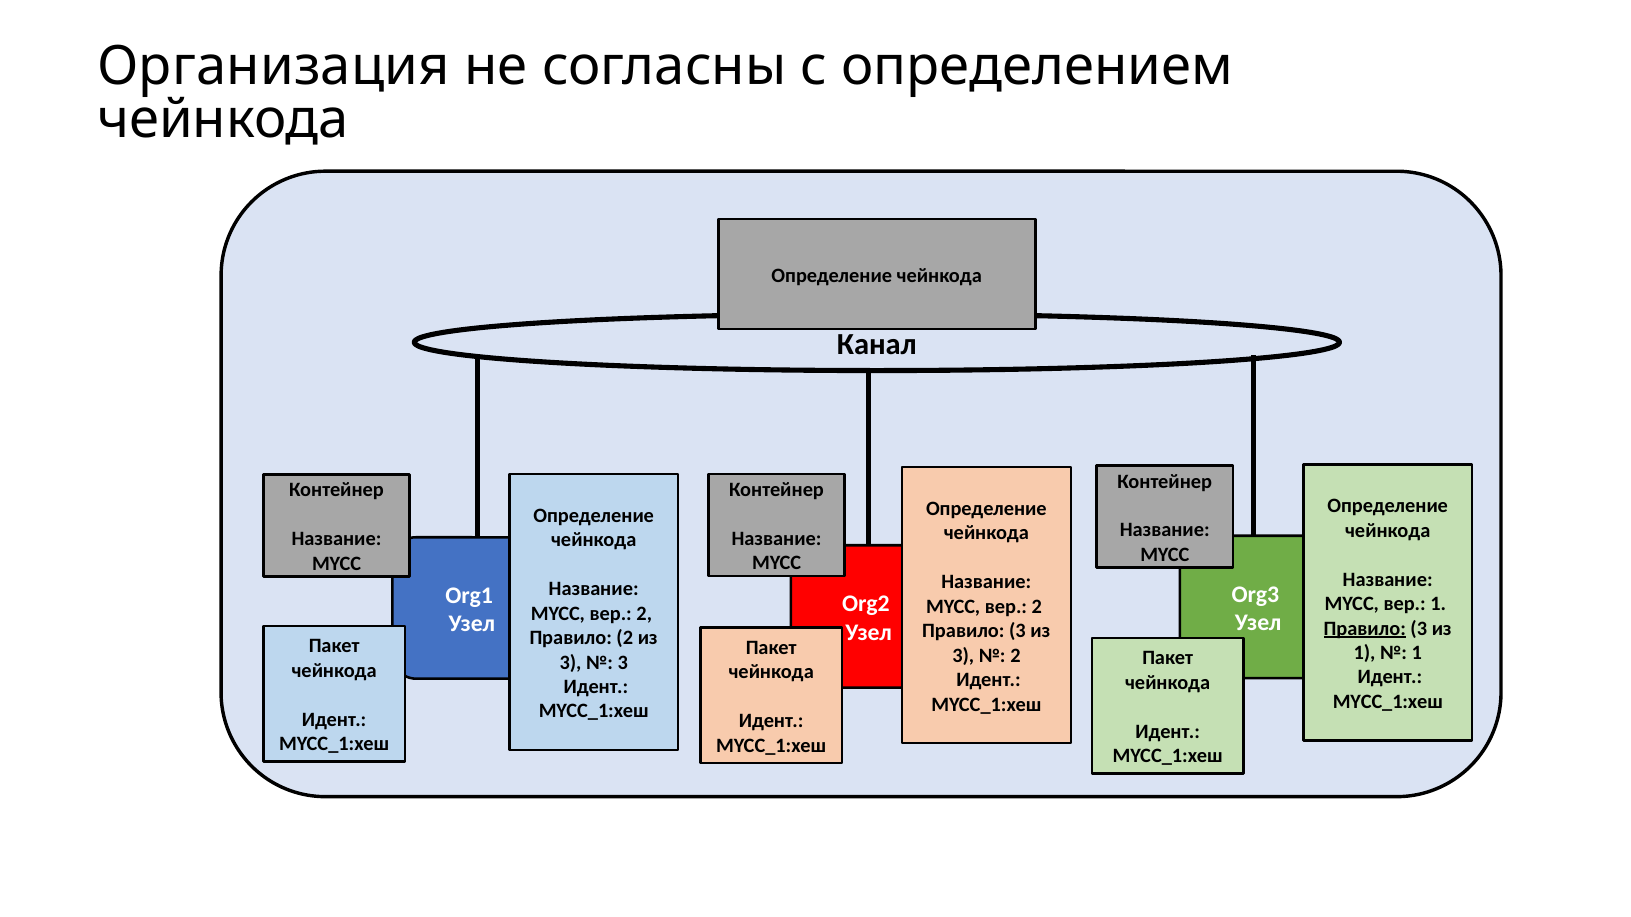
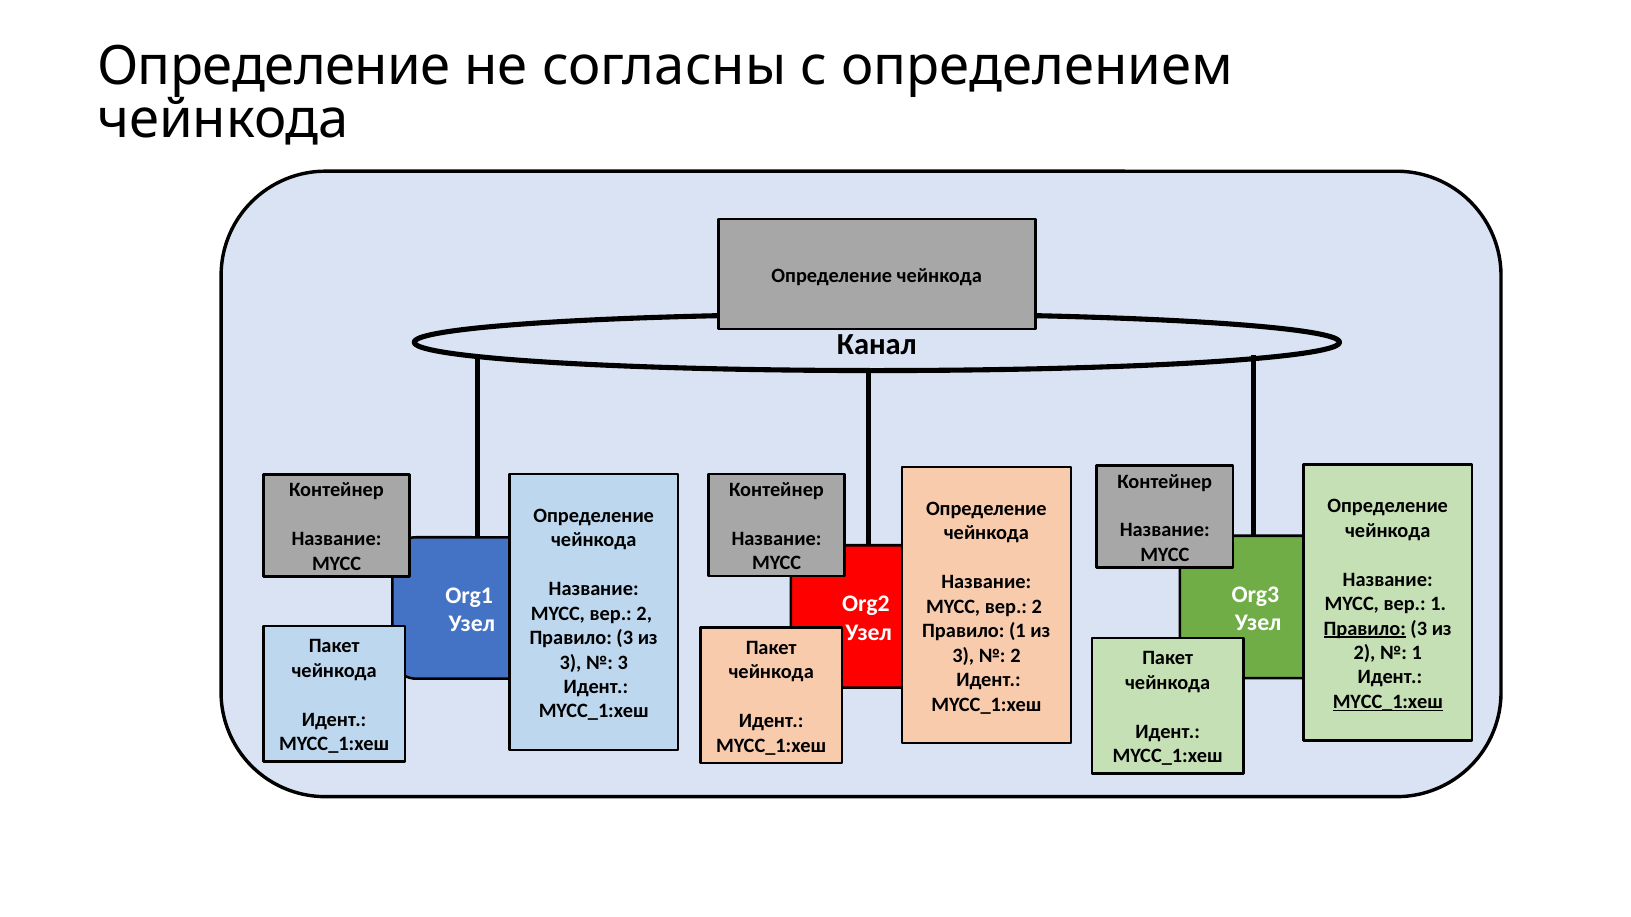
Организация: Организация -> Определение (274, 67)
3: 3 -> 1 (1017, 631)
2: 2 -> 3 (625, 638)
1: 1 -> 2 (1365, 653)
MYCC_1:хеш underline: none -> present (1388, 702)
